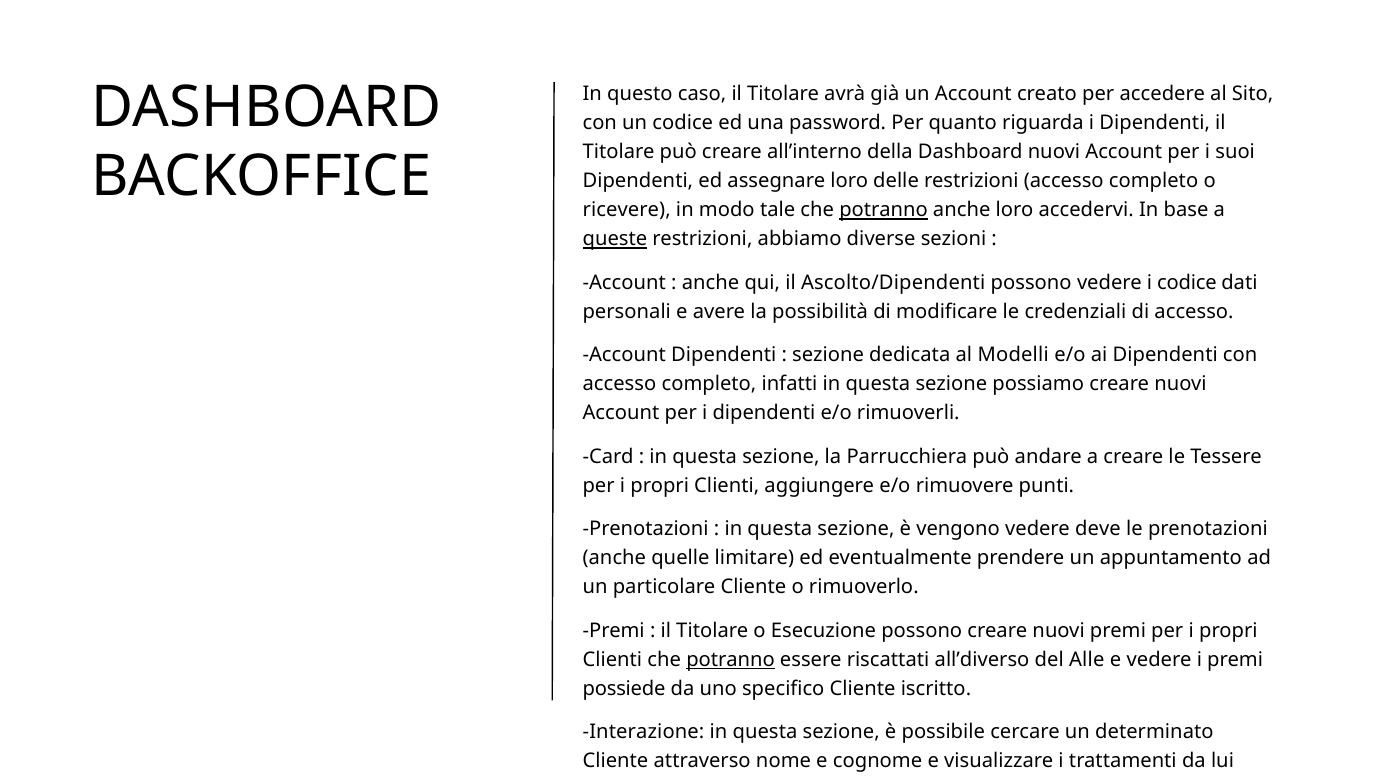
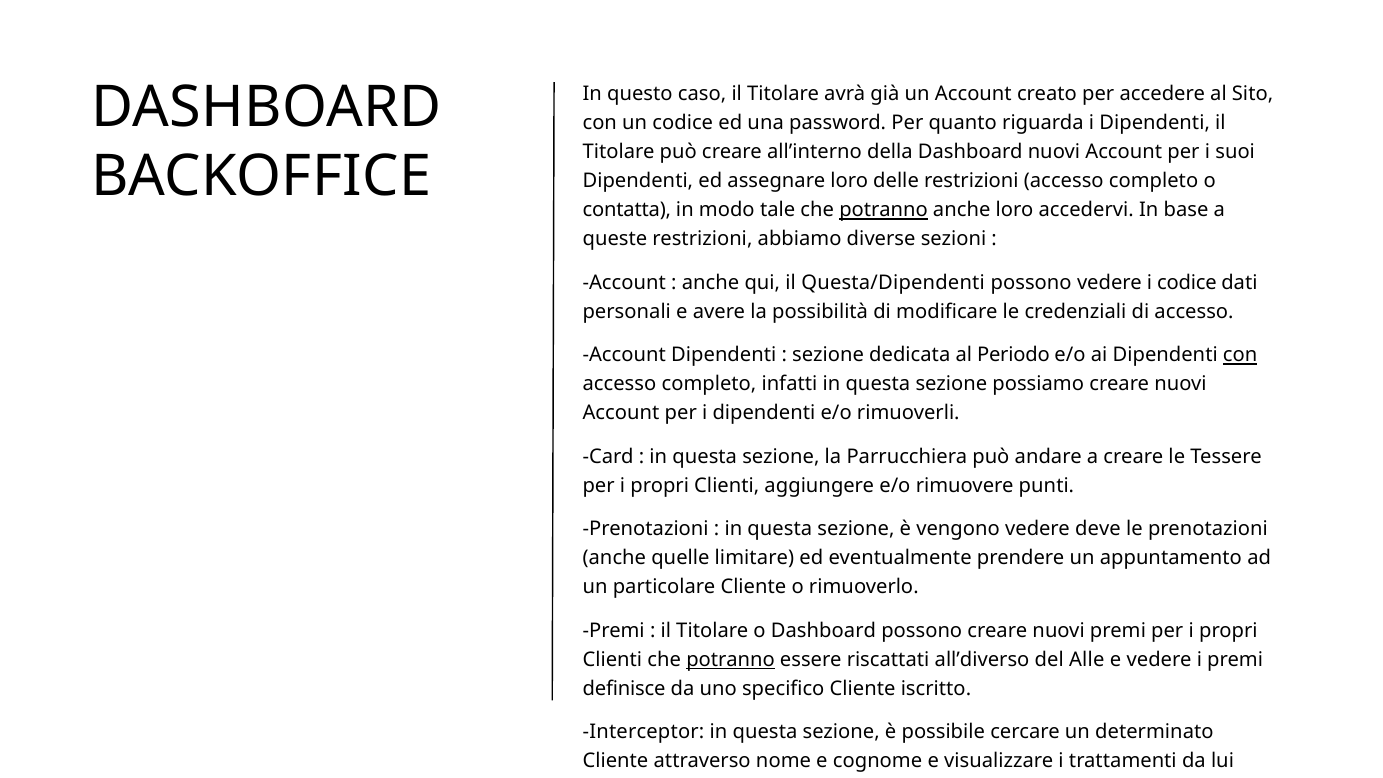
ricevere: ricevere -> contatta (627, 210)
queste underline: present -> none (615, 239)
Ascolto/Dipendenti: Ascolto/Dipendenti -> Questa/Dipendenti (893, 283)
Modelli: Modelli -> Periodo (1013, 355)
con underline: none -> present (1240, 355)
o Esecuzione: Esecuzione -> Dashboard (823, 631)
possiede: possiede -> definisce (624, 689)
Interazione: Interazione -> Interceptor (643, 732)
